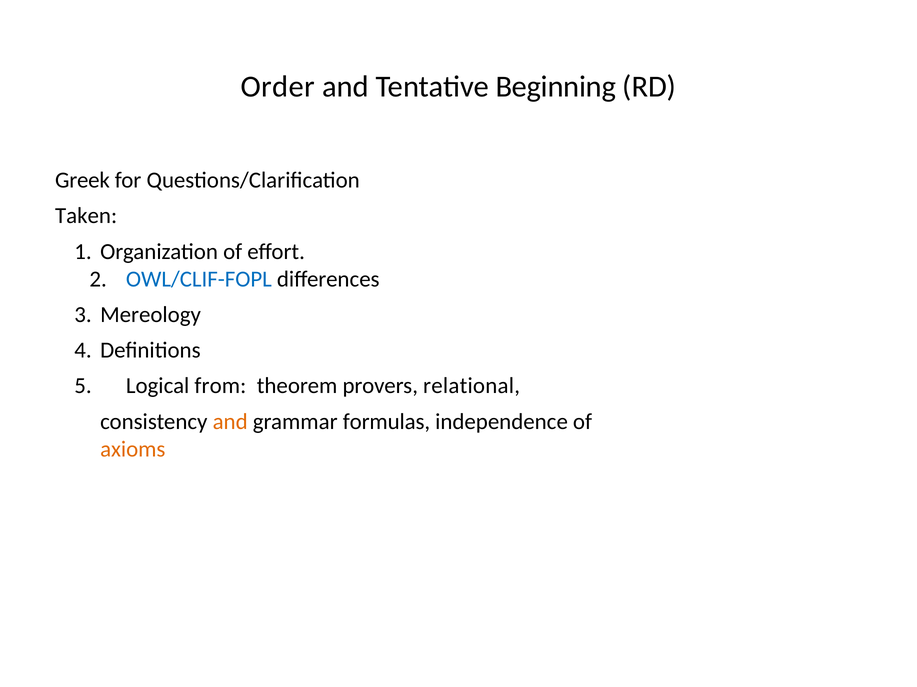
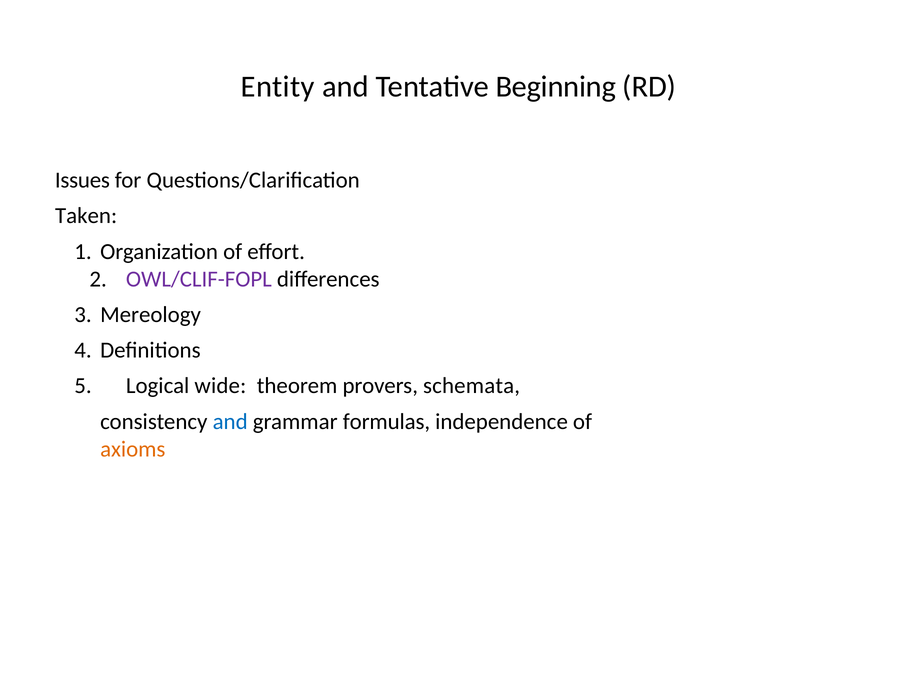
Order: Order -> Entity (278, 87)
Greek: Greek -> Issues (82, 180)
OWL/CLIF-FOPL colour: blue -> purple (199, 279)
from: from -> wide (220, 386)
relational: relational -> schemata (472, 386)
and colour: orange -> blue (230, 422)
